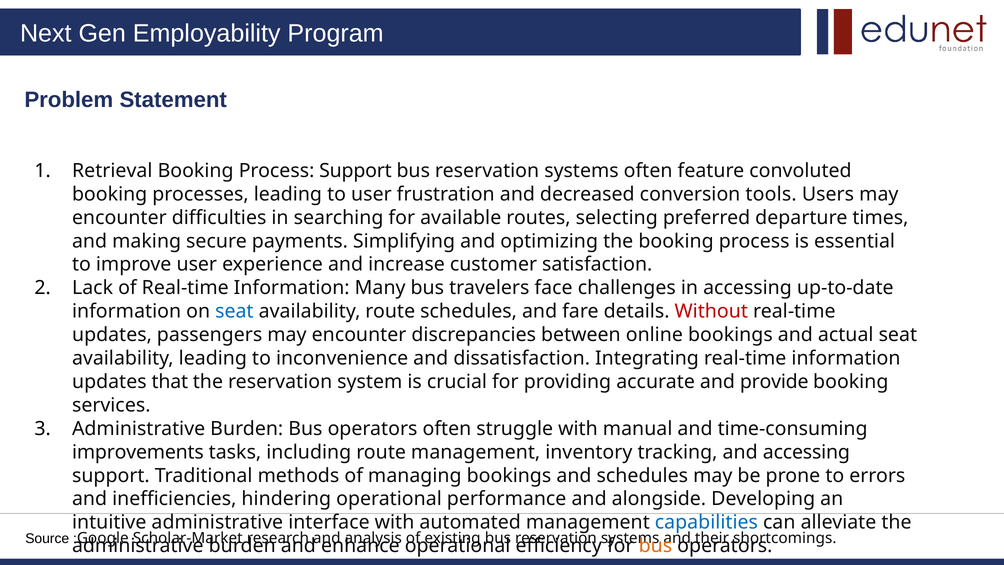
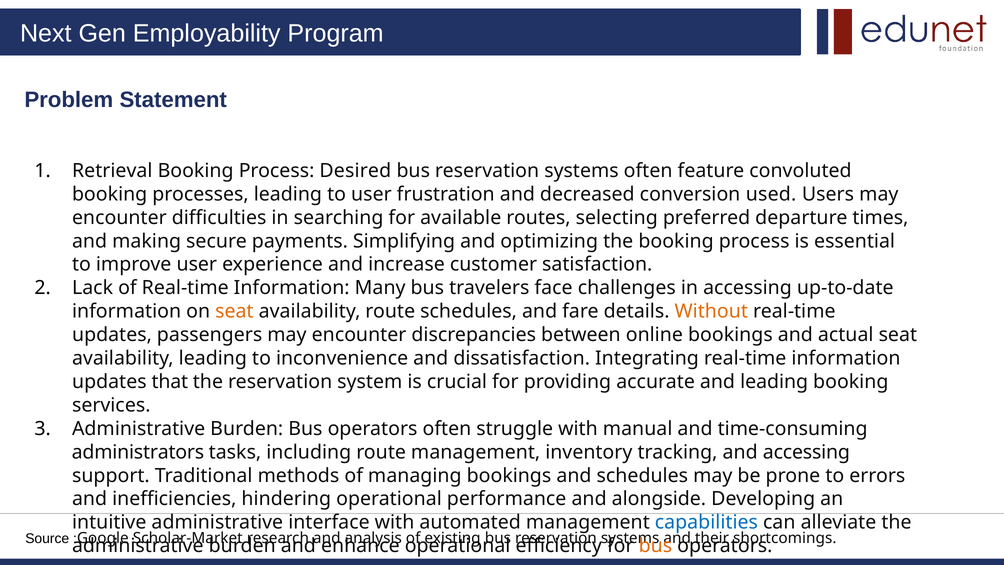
Process Support: Support -> Desired (355, 171)
tools: tools -> used (771, 194)
seat colour: blue -> orange (234, 311)
Without colour: red -> orange (711, 311)
and provide: provide -> leading (774, 382)
improvements: improvements -> administrators (138, 452)
